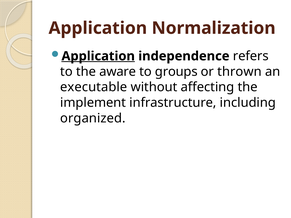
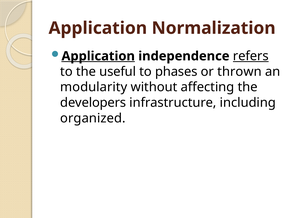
refers underline: none -> present (251, 56)
aware: aware -> useful (118, 72)
groups: groups -> phases (176, 72)
executable: executable -> modularity (94, 87)
implement: implement -> developers (93, 103)
